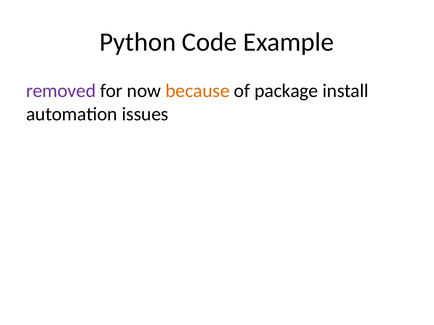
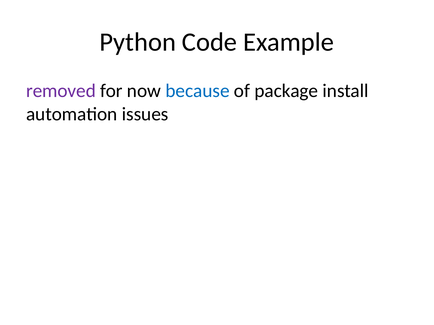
because colour: orange -> blue (198, 91)
